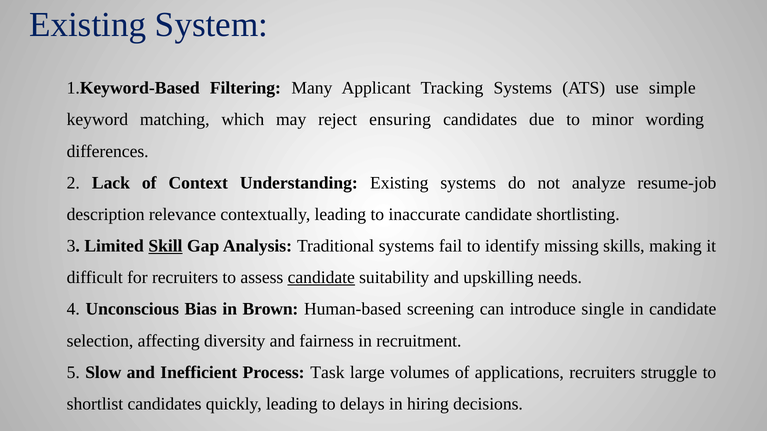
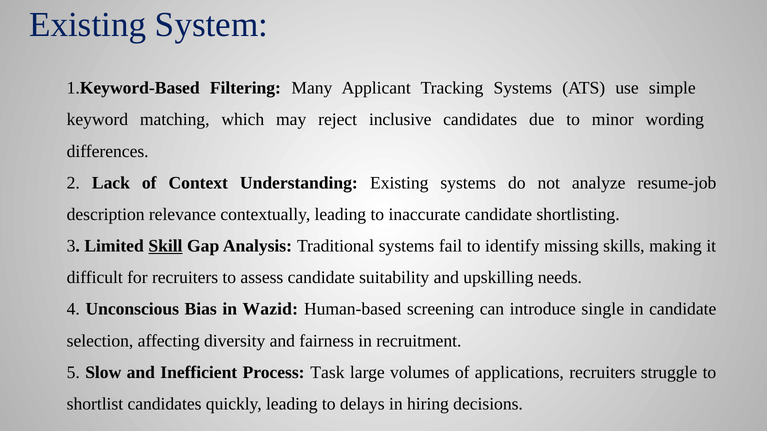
ensuring: ensuring -> inclusive (400, 120)
candidate underline: present -> none (321, 278)
Brown: Brown -> Wazid (270, 309)
